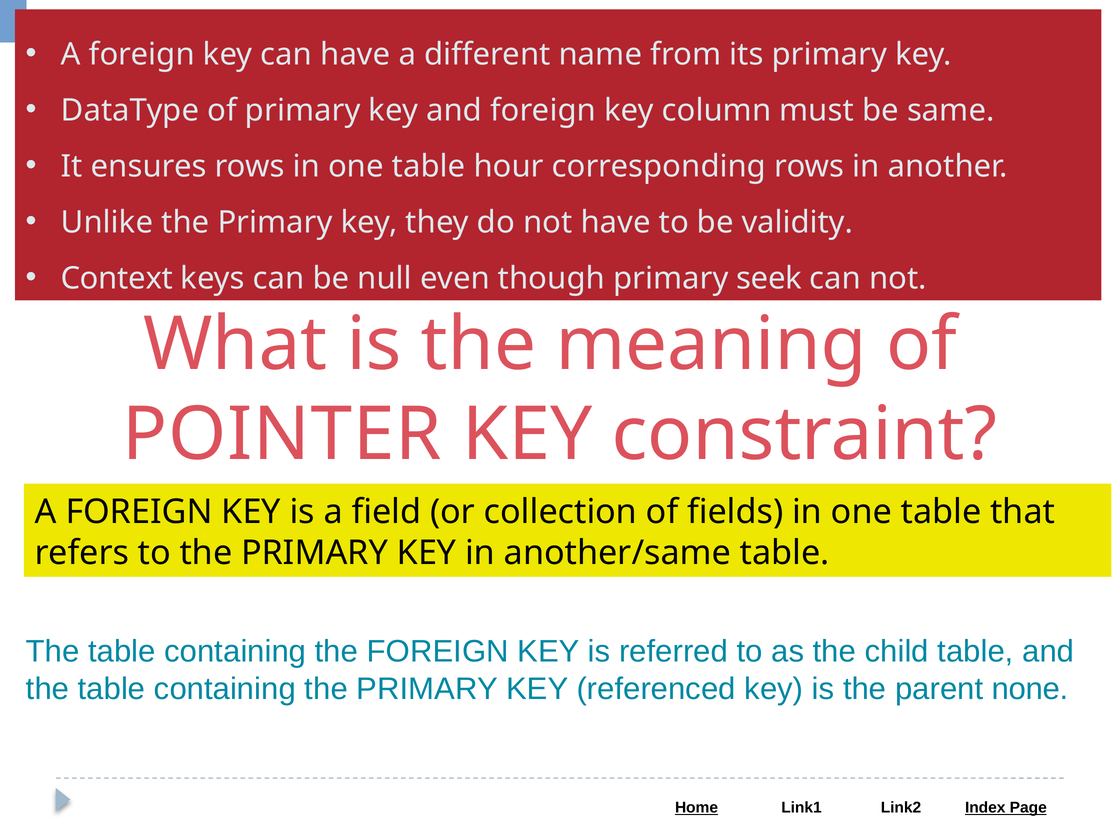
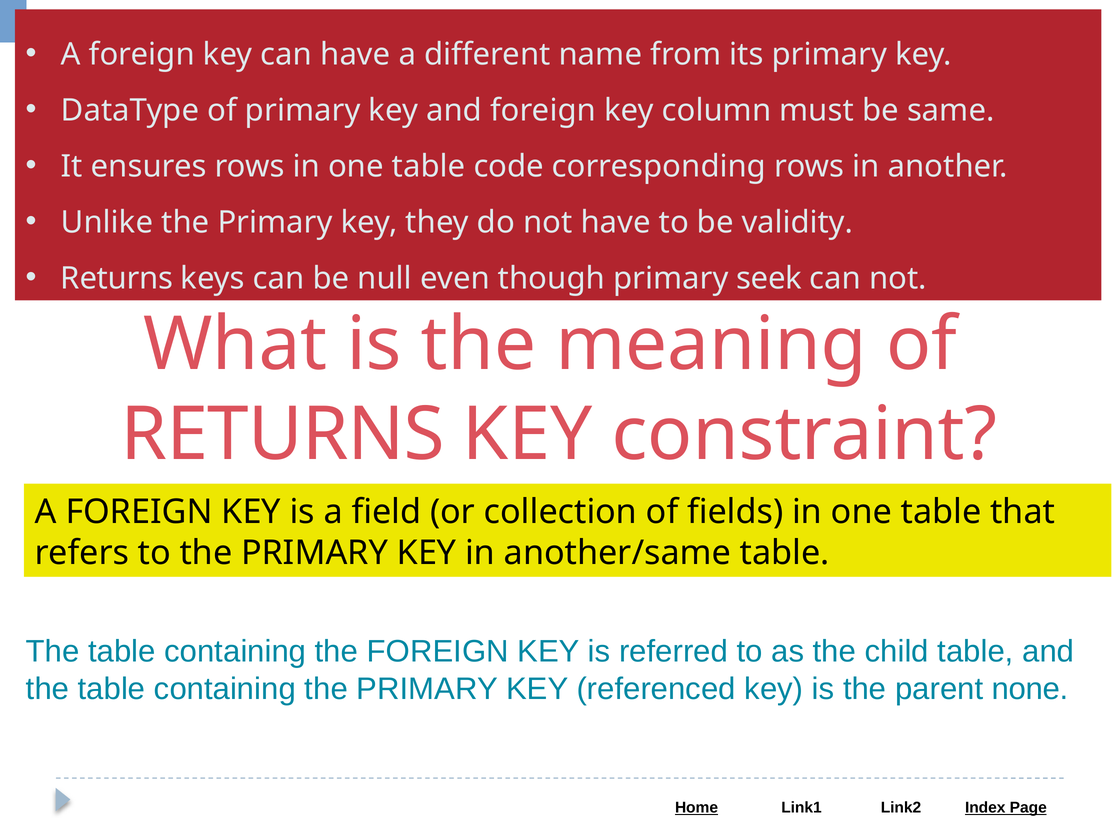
hour: hour -> code (509, 166)
Context: Context -> Returns (117, 278)
POINTER: POINTER -> RETURNS (283, 434)
